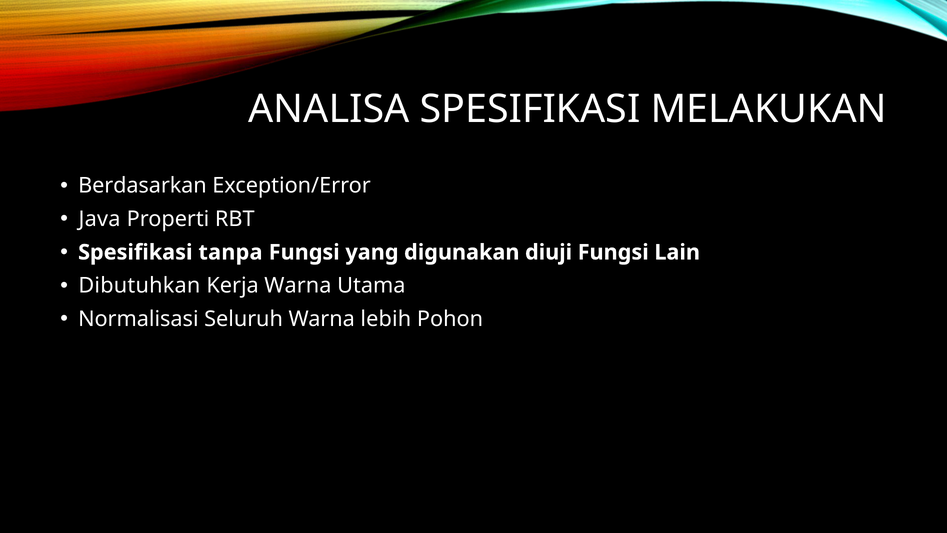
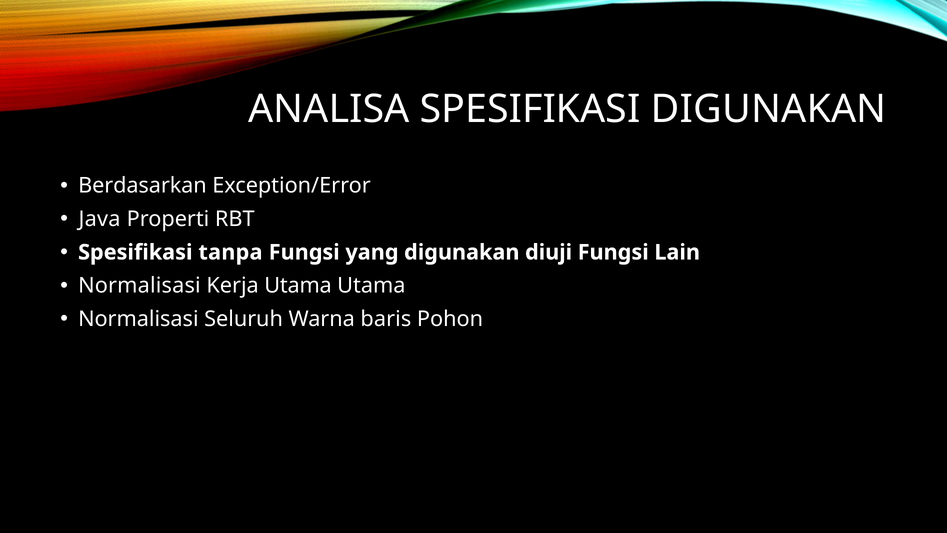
SPESIFIKASI MELAKUKAN: MELAKUKAN -> DIGUNAKAN (769, 109)
Dibutuhkan: Dibutuhkan -> Normalisasi (139, 285)
Kerja Warna: Warna -> Utama (298, 285)
lebih: lebih -> baris (386, 319)
